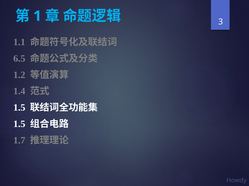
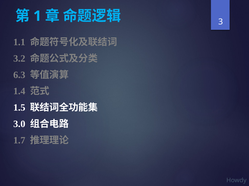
6.5: 6.5 -> 3.2 (19, 59)
1.2: 1.2 -> 6.3 (19, 75)
1.5: 1.5 -> 3.0 (19, 124)
